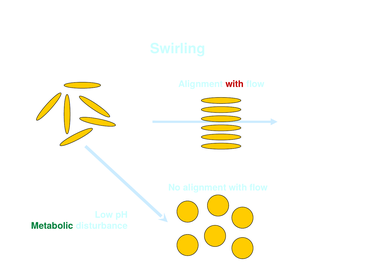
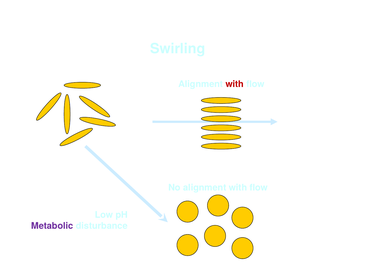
Metabolic colour: green -> purple (52, 226)
